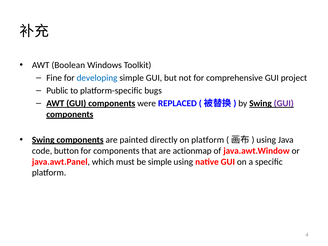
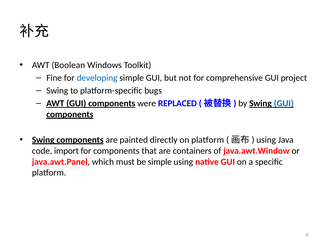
Public: Public -> Swing (57, 91)
GUI colour: purple -> blue (284, 103)
button: button -> import (66, 151)
actionmap: actionmap -> containers (192, 151)
